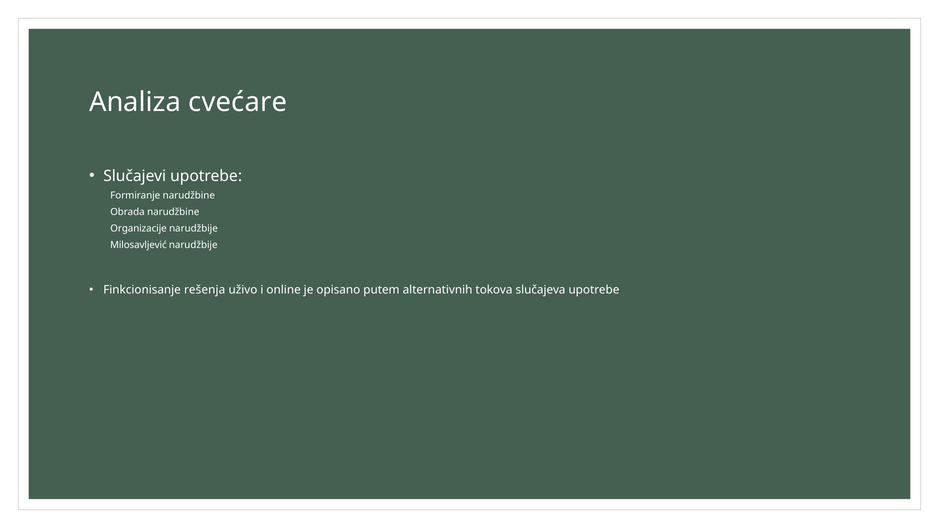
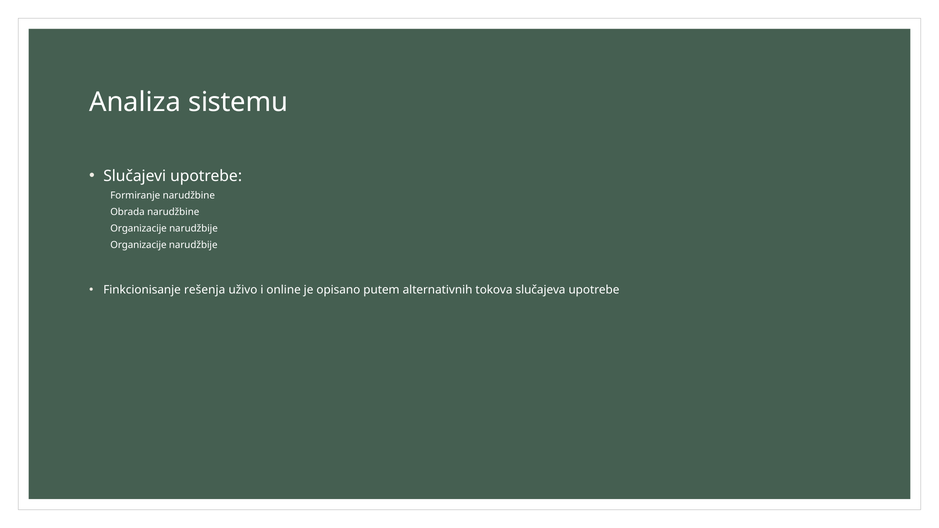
cvećare: cvećare -> sistemu (238, 102)
Milosavljević: Milosavljević -> Organizacije (138, 245)
